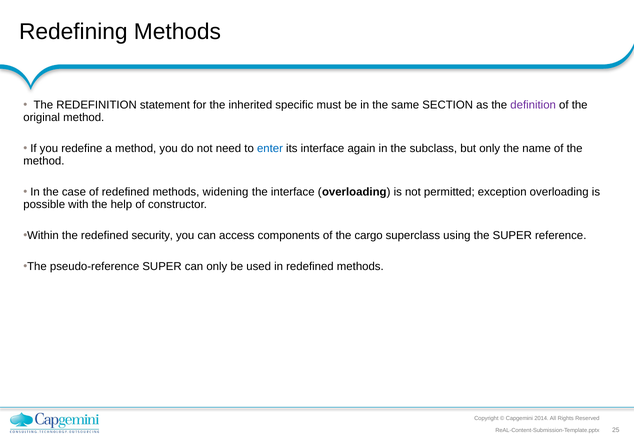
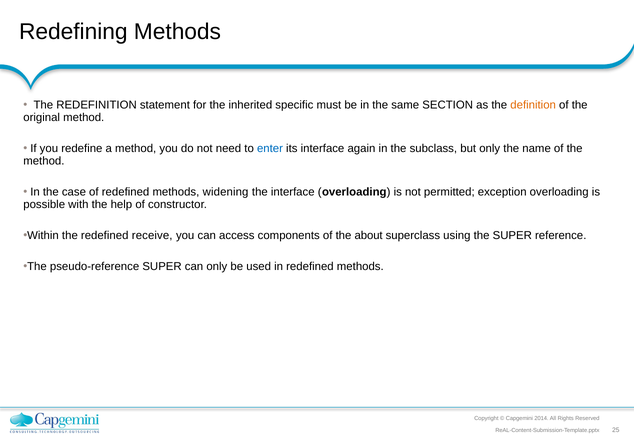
definition colour: purple -> orange (533, 105)
security: security -> receive (152, 235)
cargo: cargo -> about (369, 235)
